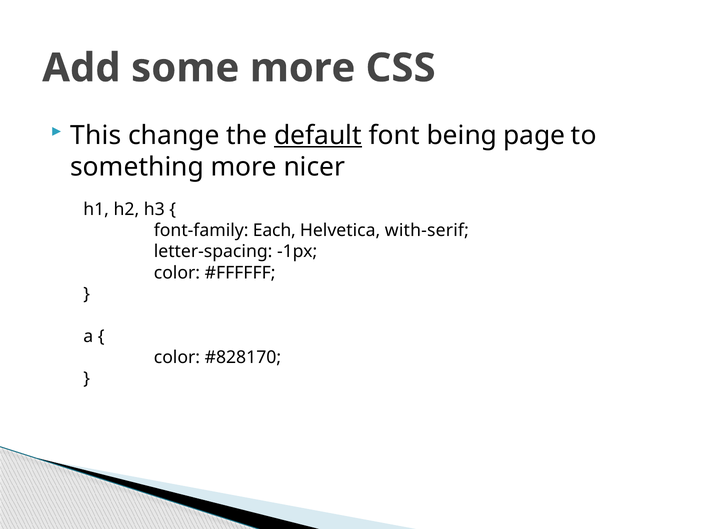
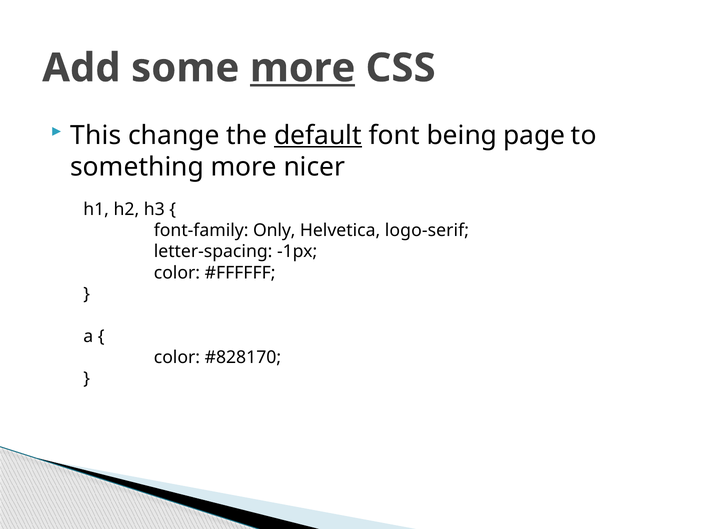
more underline: none -> present (303, 68)
Each: Each -> Only (274, 230)
with-serif: with-serif -> logo-serif (427, 230)
